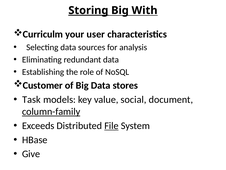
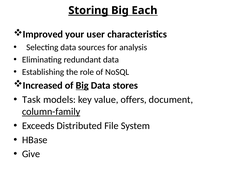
With: With -> Each (145, 10)
Curriculm: Curriculm -> Improved (43, 34)
Customer: Customer -> Increased (43, 85)
Big underline: none -> present (82, 85)
social: social -> offers (134, 99)
File underline: present -> none (111, 125)
